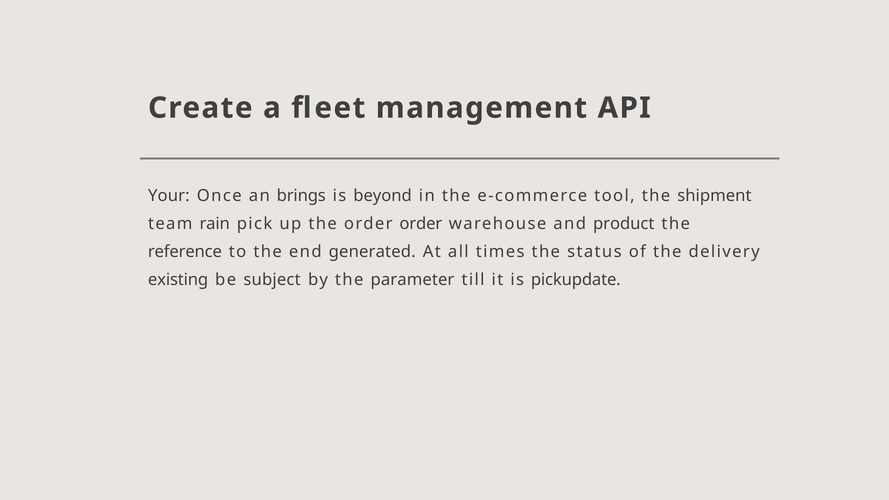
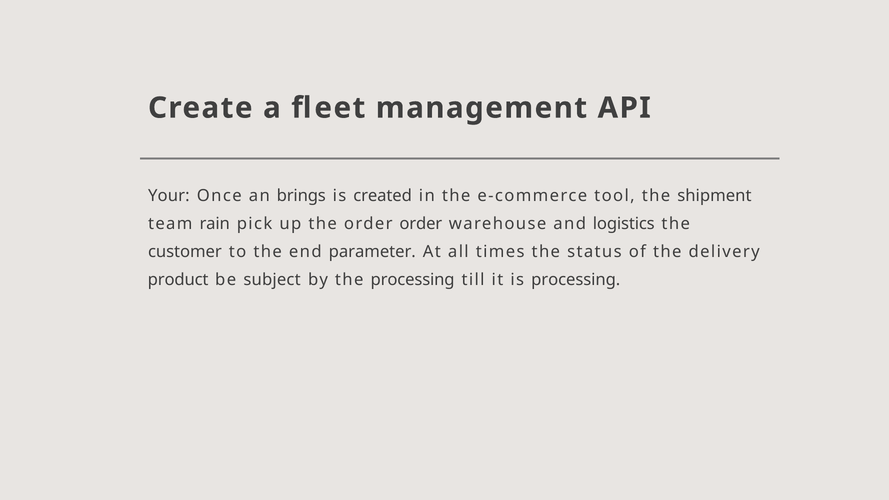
beyond: beyond -> created (383, 196)
product: product -> logistics (624, 224)
reference: reference -> customer (185, 252)
generated: generated -> parameter (372, 252)
existing: existing -> product (178, 280)
the parameter: parameter -> processing (413, 280)
is pickupdate: pickupdate -> processing (576, 280)
